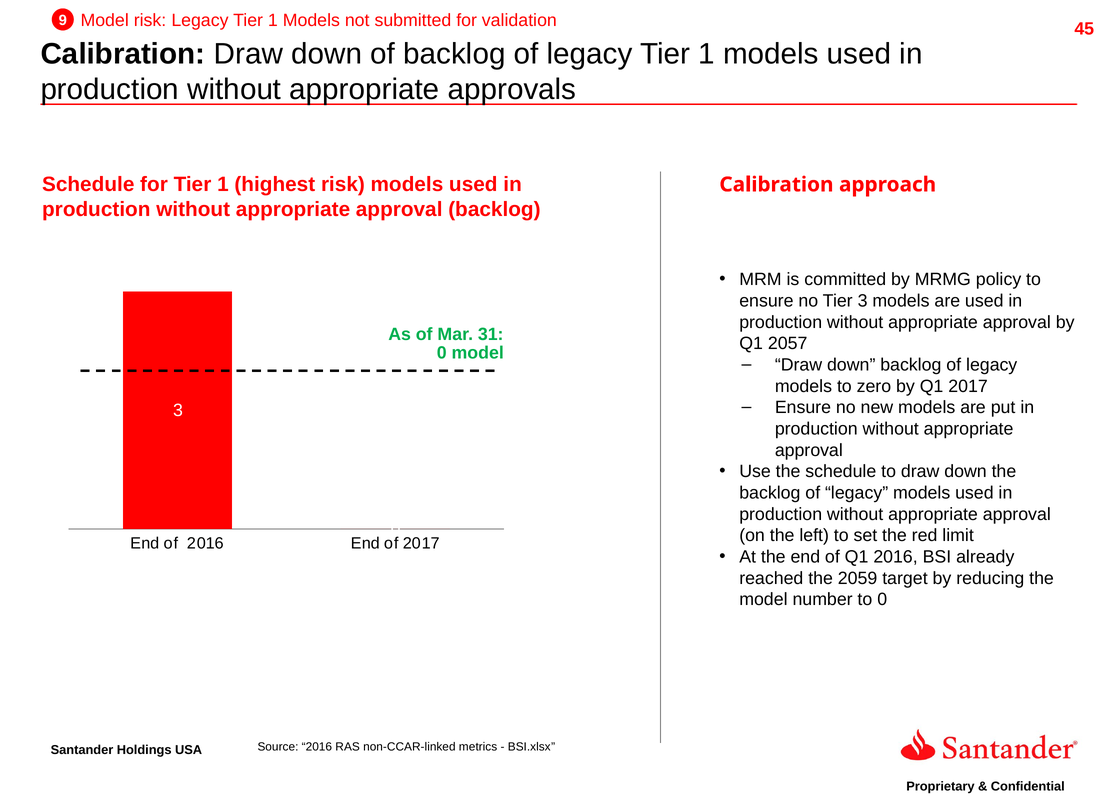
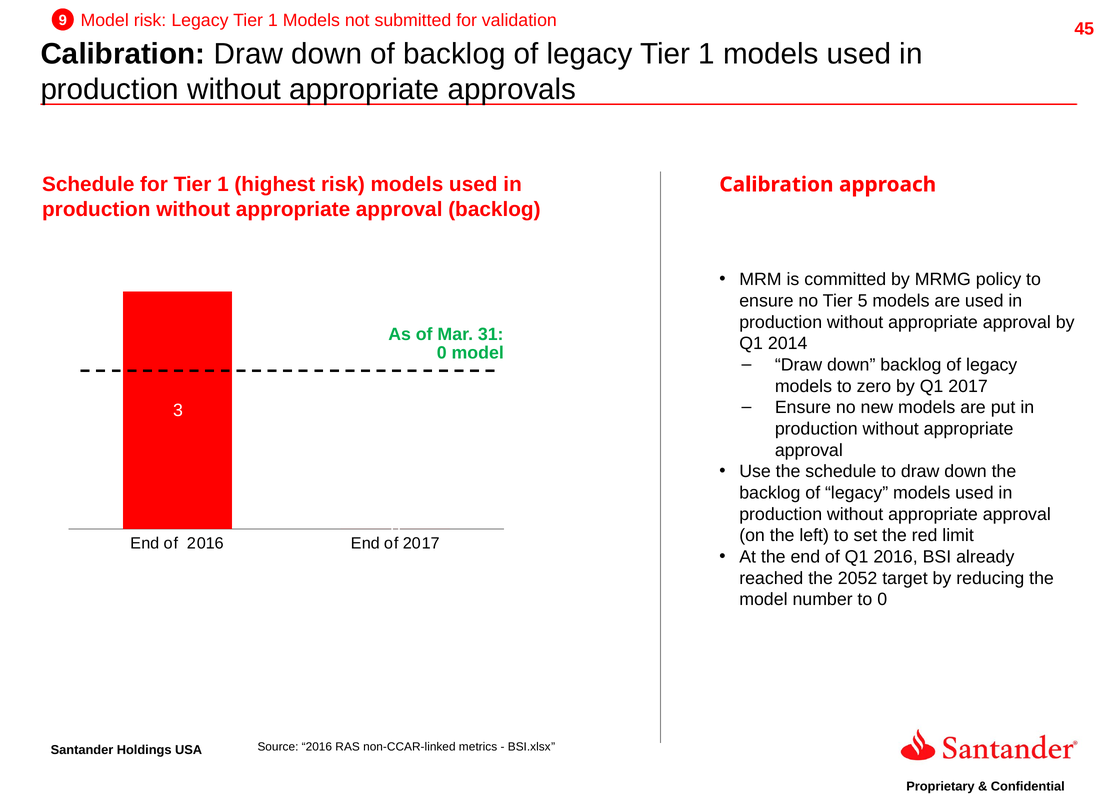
Tier 3: 3 -> 5 (863, 301)
2057: 2057 -> 2014 (788, 343)
2059: 2059 -> 2052 (858, 578)
